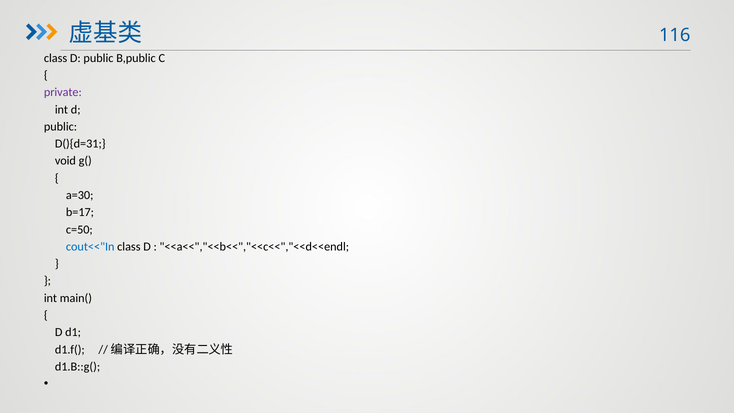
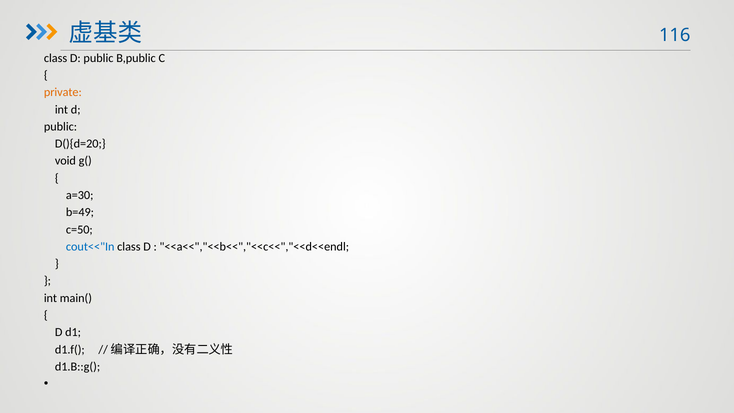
private colour: purple -> orange (63, 92)
D(){d=31: D(){d=31 -> D(){d=20 (80, 144)
b=17: b=17 -> b=49 (80, 212)
